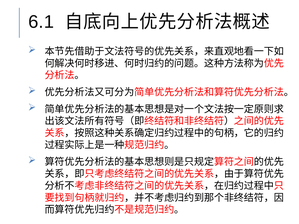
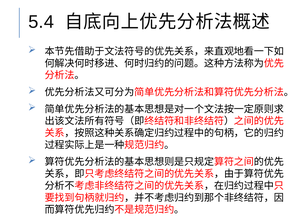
6.1: 6.1 -> 5.4 (41, 22)
